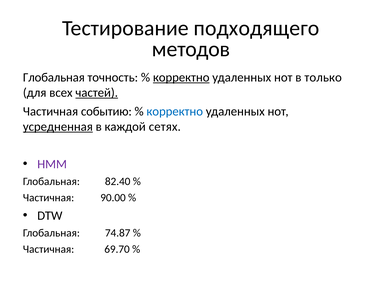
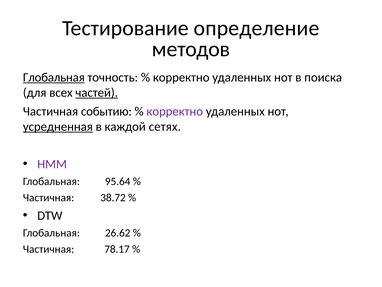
подходящего: подходящего -> определение (257, 28)
Глобальная underline: none -> present (54, 77)
корректно underline: present -> none (181, 77)
только: только -> поиска (323, 77)
корректно colour: blue -> purple (175, 111)
82.40: 82.40 -> 95.64 (118, 181)
90.00: 90.00 -> 38.72 (113, 197)
74.87: 74.87 -> 26.62 (118, 232)
69.70: 69.70 -> 78.17 (117, 249)
